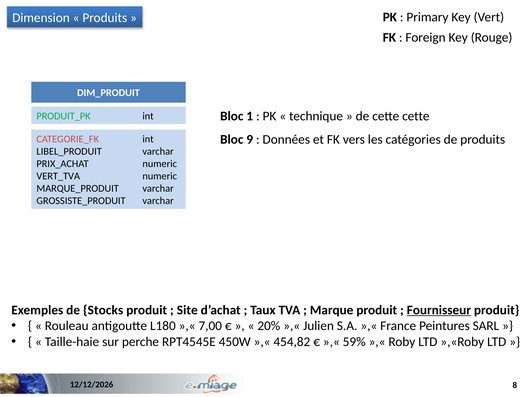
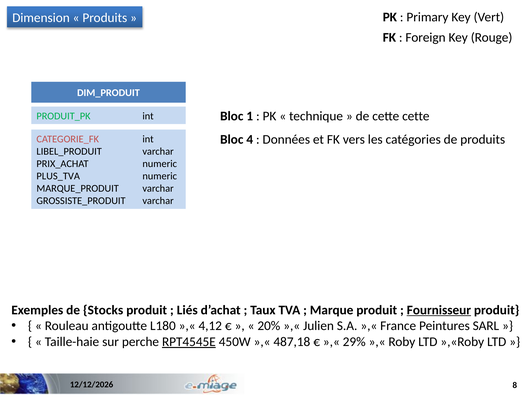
9: 9 -> 4 (250, 140)
VERT_TVA: VERT_TVA -> PLUS_TVA (58, 176)
Site: Site -> Liés (187, 310)
7,00: 7,00 -> 4,12 (210, 326)
RPT4545E underline: none -> present (189, 342)
454,82: 454,82 -> 487,18 (292, 342)
59%: 59% -> 29% (354, 342)
